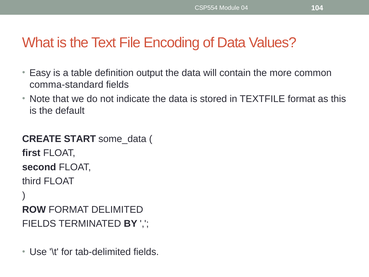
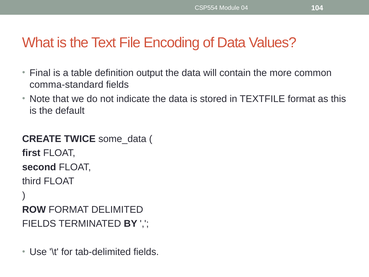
Easy: Easy -> Final (40, 73)
START: START -> TWICE (80, 139)
